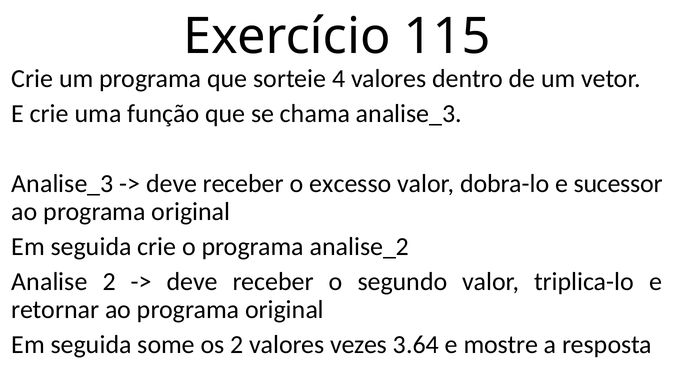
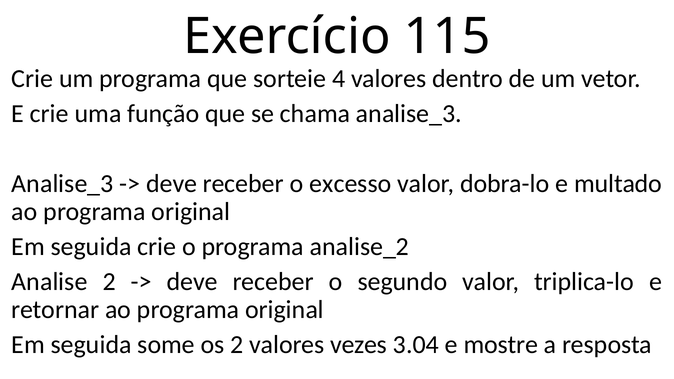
sucessor: sucessor -> multado (618, 184)
3.64: 3.64 -> 3.04 (416, 345)
